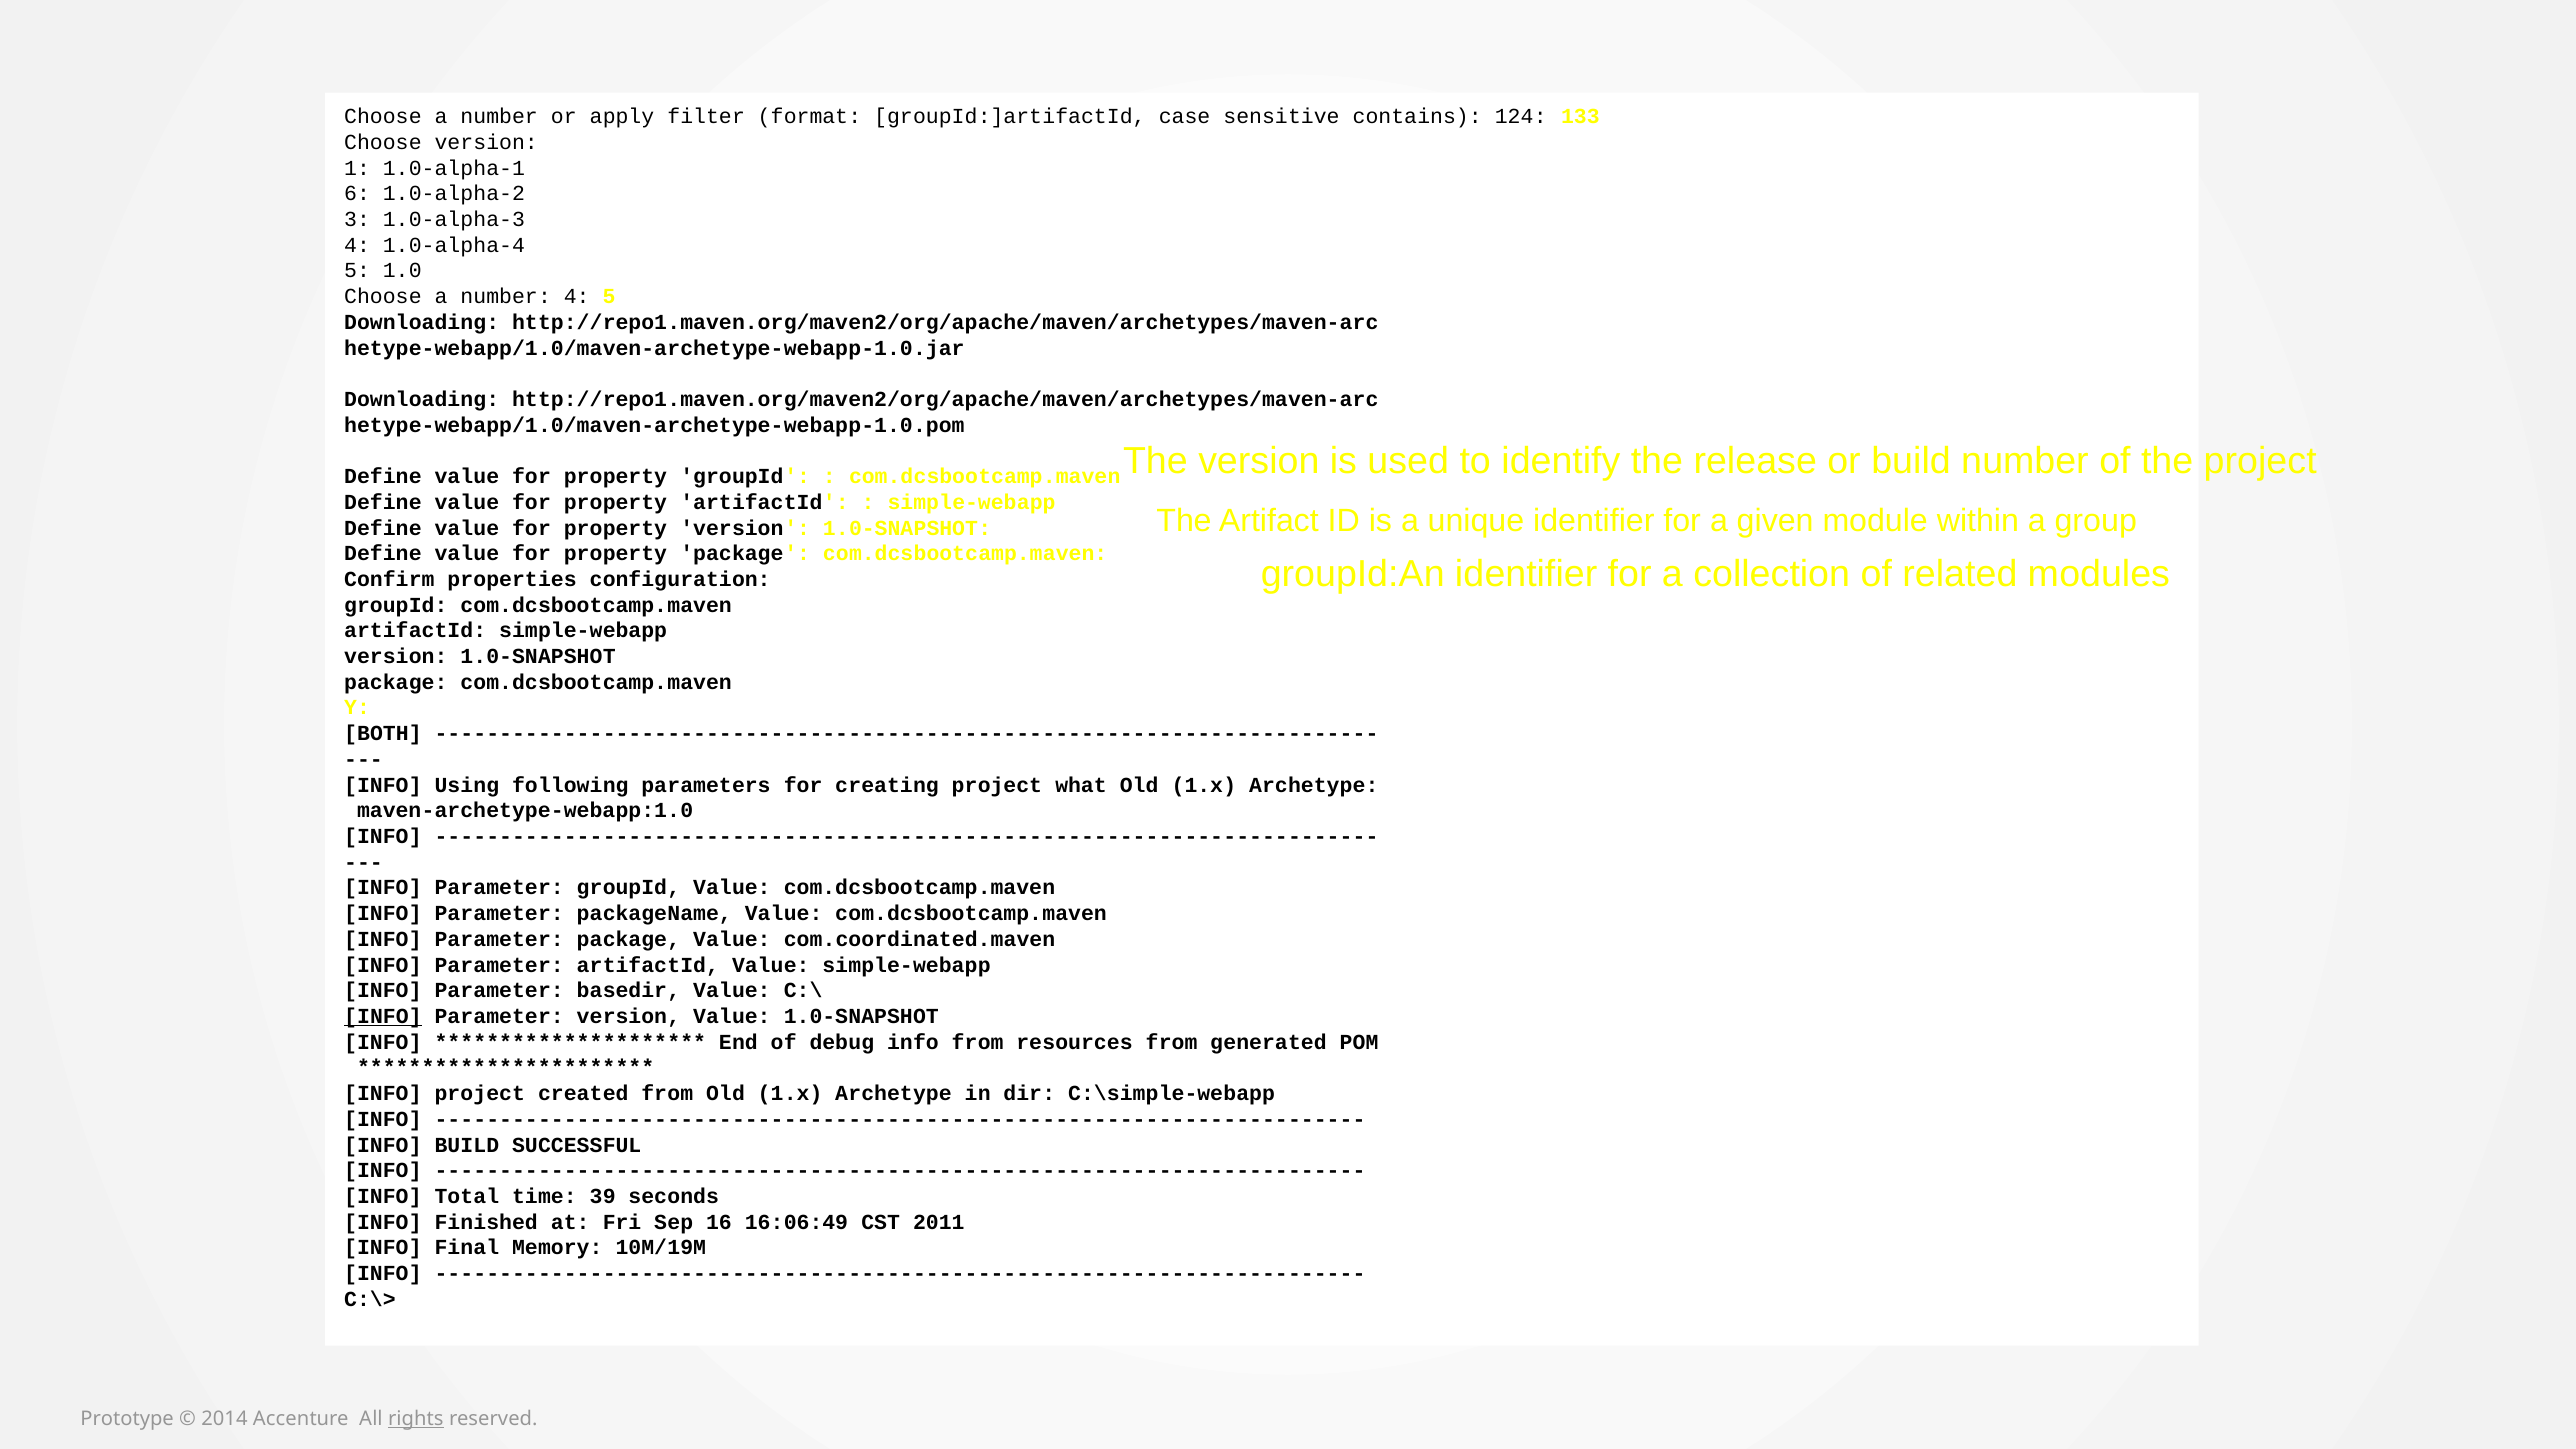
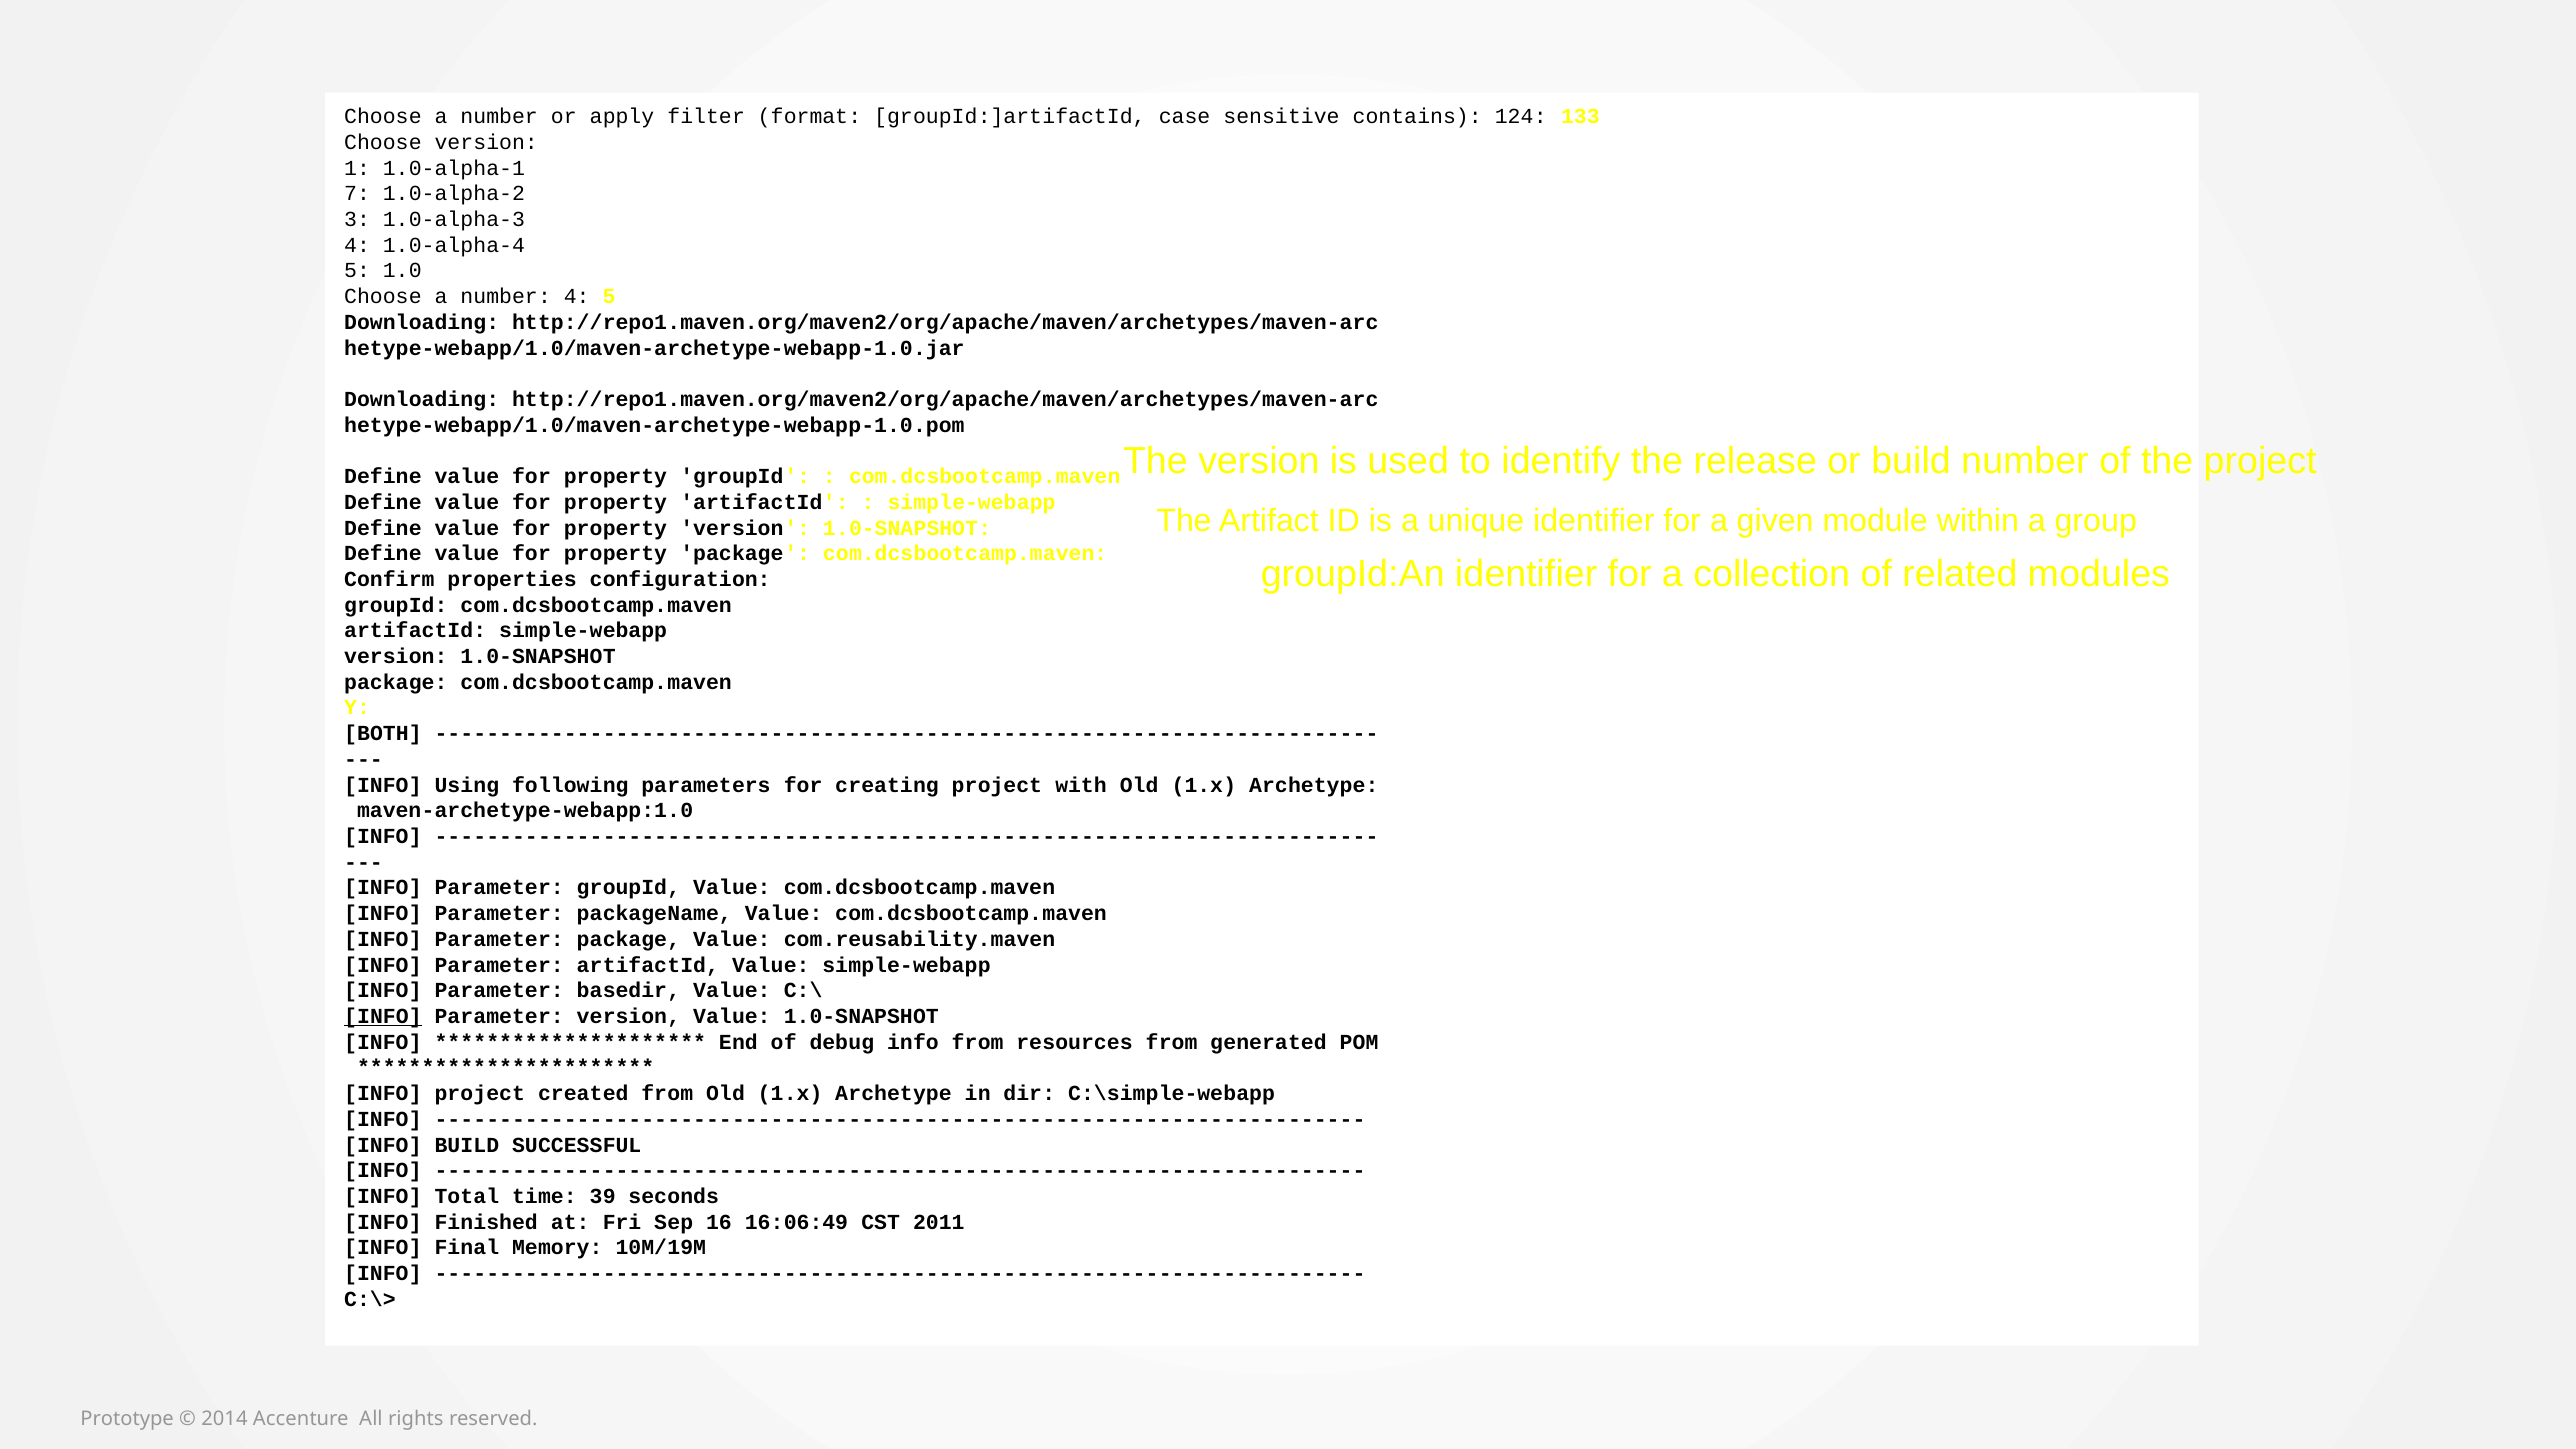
6: 6 -> 7 (357, 194)
what: what -> with (1081, 785)
com.coordinated.maven: com.coordinated.maven -> com.reusability.maven (920, 939)
rights underline: present -> none (416, 1419)
